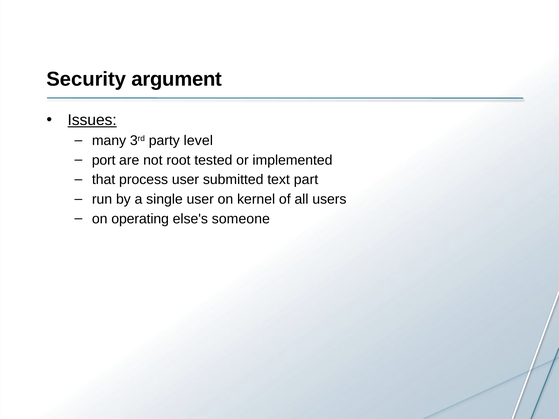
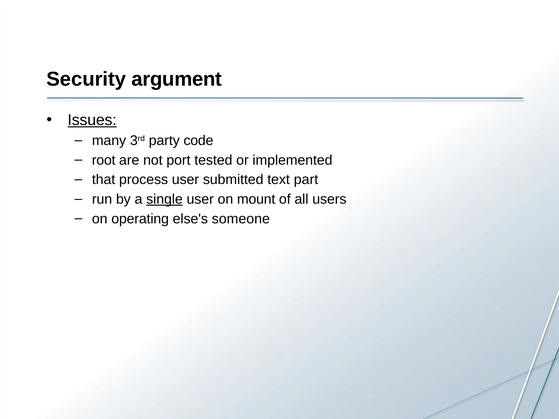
level: level -> code (198, 141)
port: port -> root (104, 160)
root: root -> port (178, 160)
single underline: none -> present (165, 199)
kernel: kernel -> mount (256, 199)
